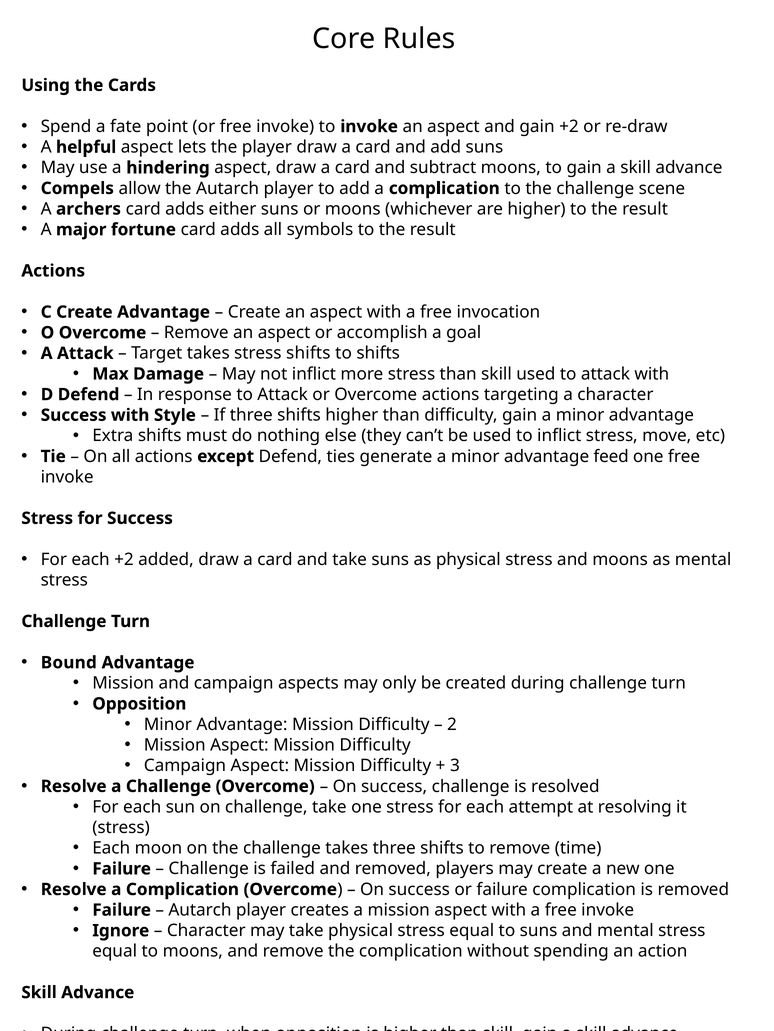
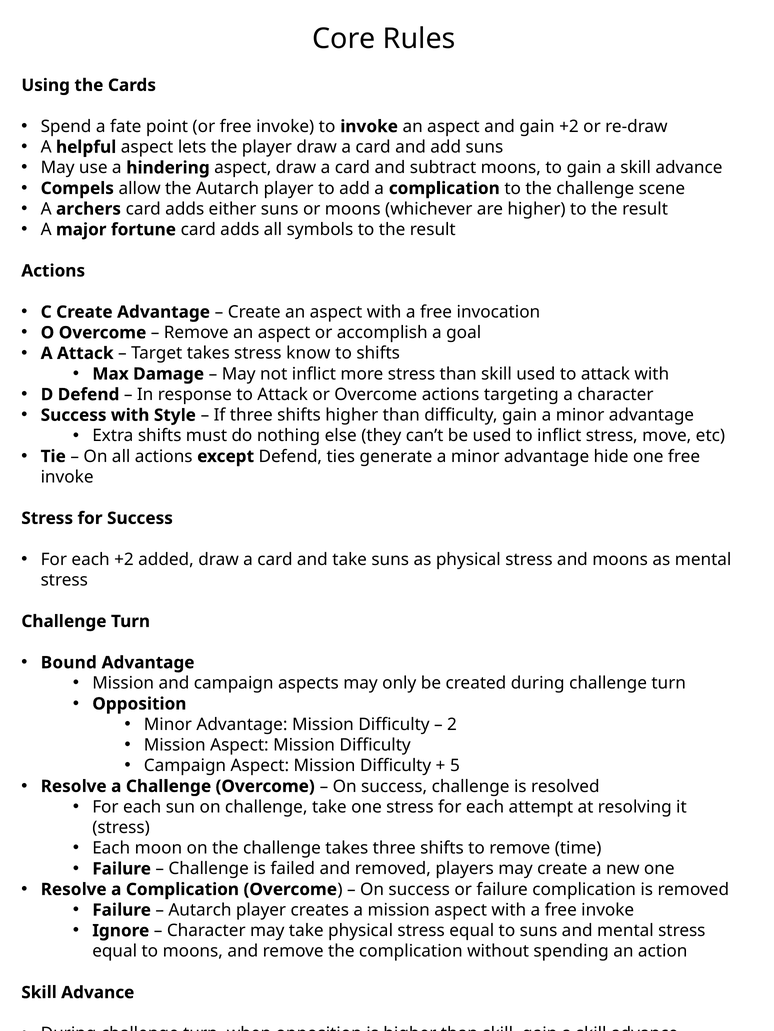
stress shifts: shifts -> know (308, 354)
feed: feed -> hide (611, 457)
3: 3 -> 5 (455, 766)
